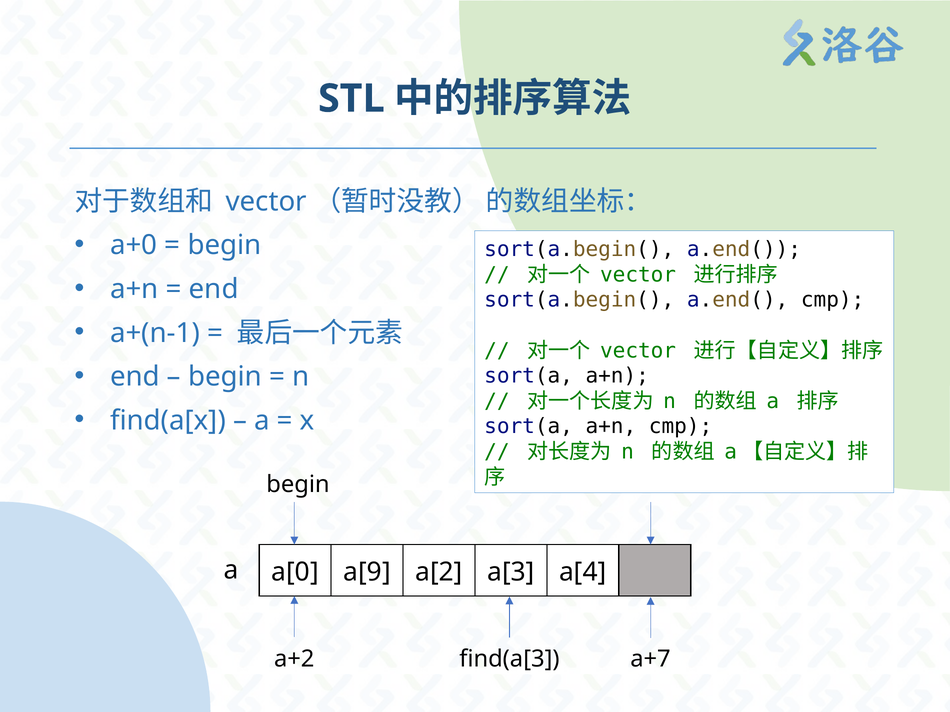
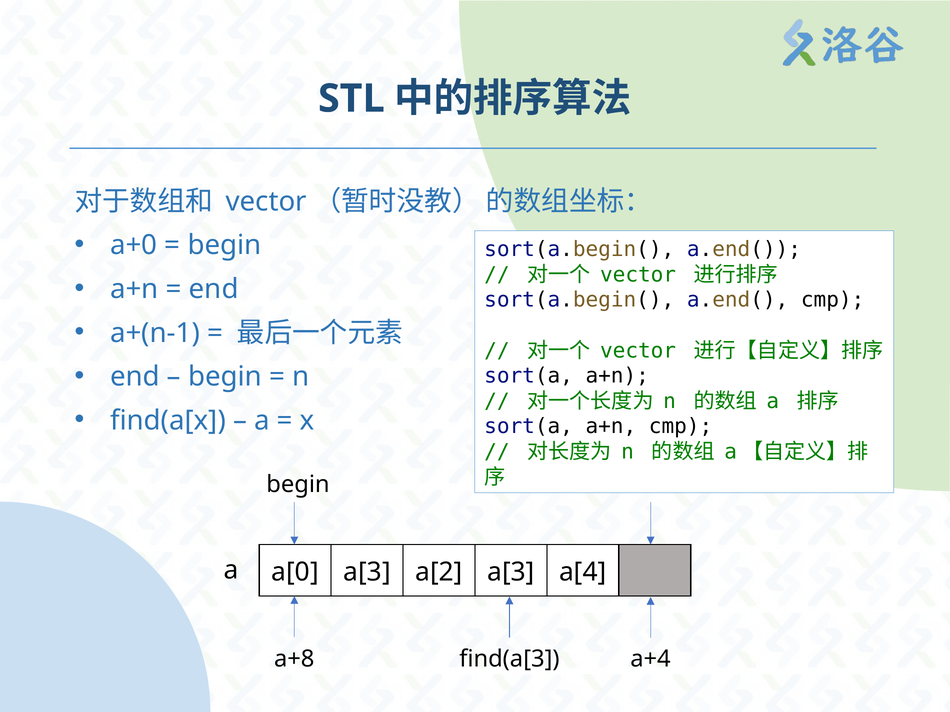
a[0 a[9: a[9 -> a[3 (367, 572)
a+2: a+2 -> a+8 (294, 659)
a+7: a+7 -> a+4 (650, 659)
